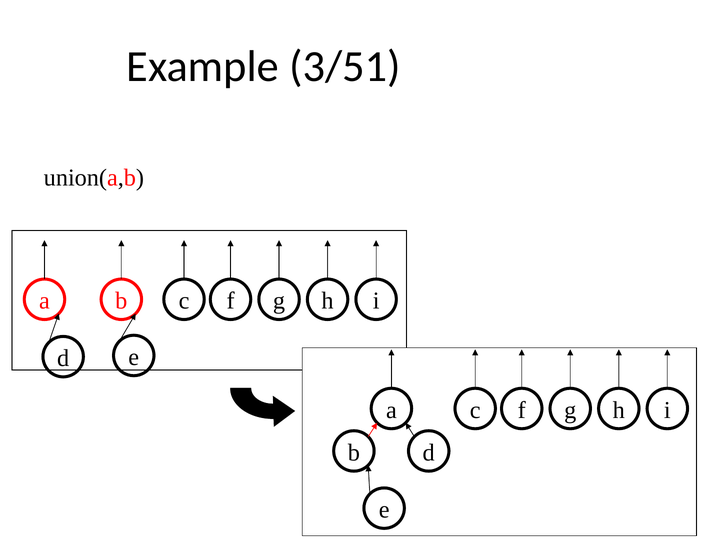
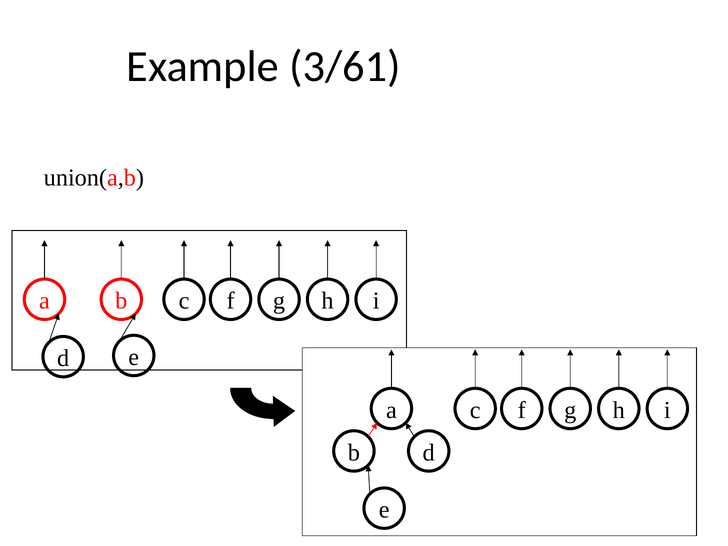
3/51: 3/51 -> 3/61 (345, 67)
